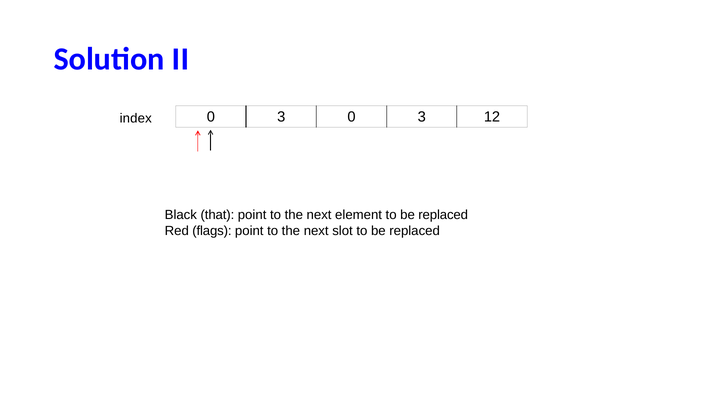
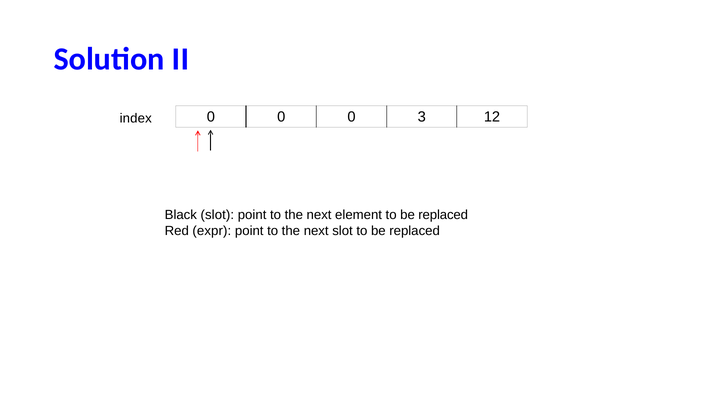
3: 3 -> 0 (281, 117)
Black that: that -> slot (217, 215)
flags: flags -> expr (212, 231)
